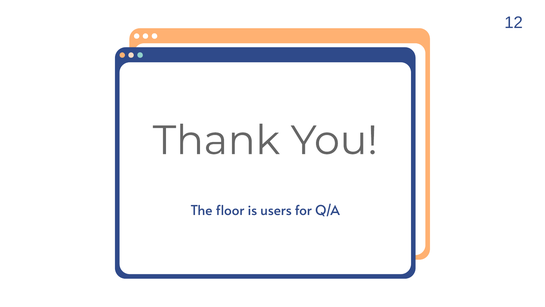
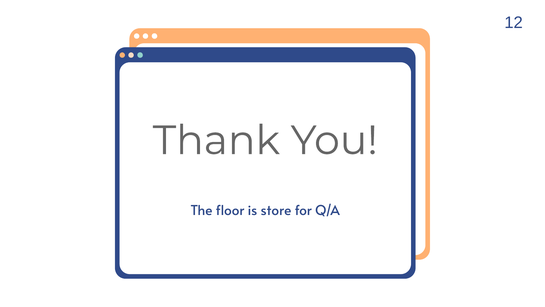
users: users -> store (276, 210)
